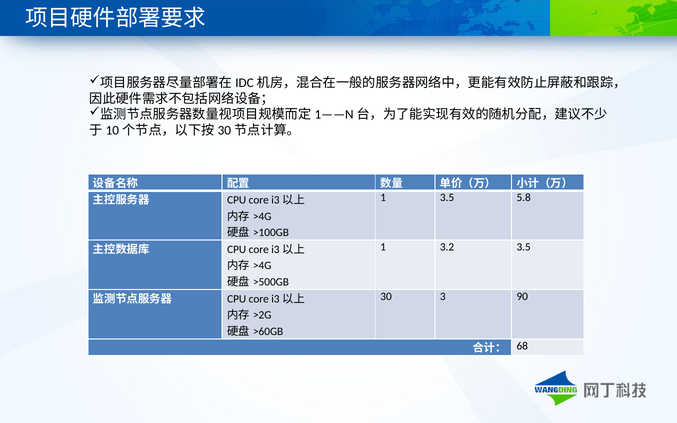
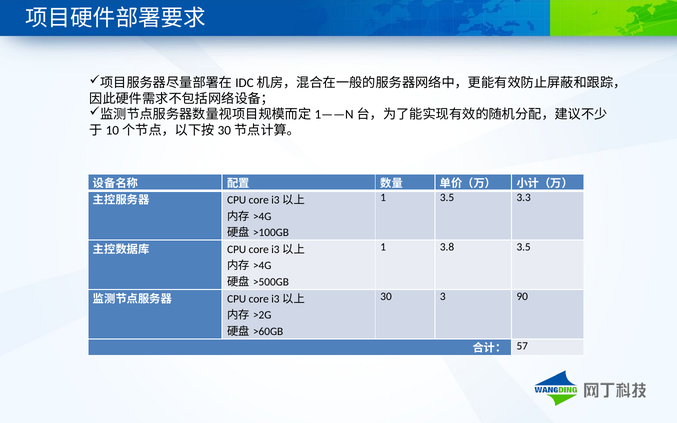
5.8: 5.8 -> 3.3 (524, 198)
3.2: 3.2 -> 3.8 (447, 247)
68: 68 -> 57 (522, 346)
